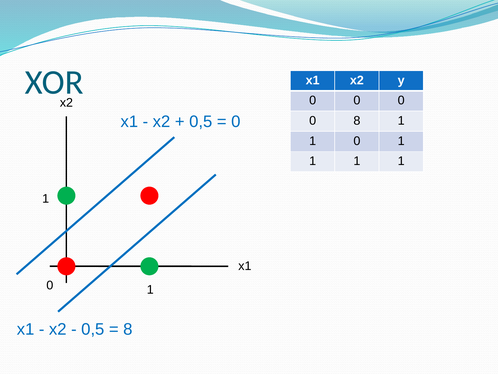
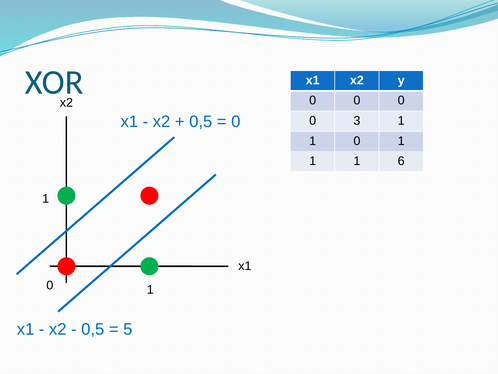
0 8: 8 -> 3 (357, 121)
1: 1 -> 6 (401, 161)
8: 8 -> 5 (128, 329)
